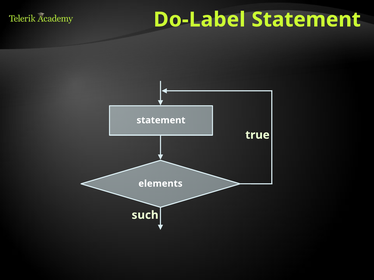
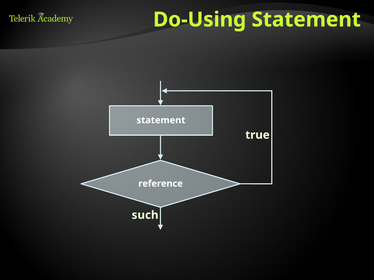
Do-Label: Do-Label -> Do-Using (200, 20)
elements: elements -> reference (161, 184)
